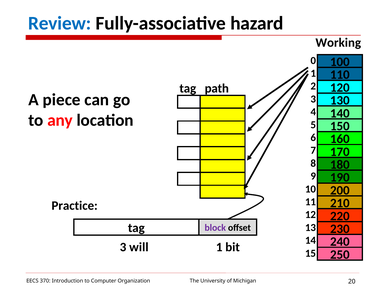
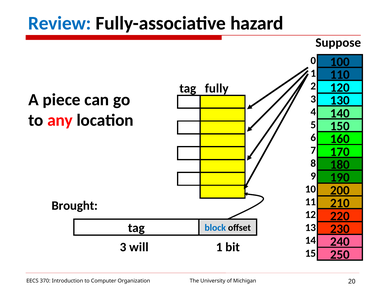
Working: Working -> Suppose (338, 43)
path: path -> fully (217, 88)
Practice: Practice -> Brought (75, 206)
block colour: purple -> blue (215, 228)
